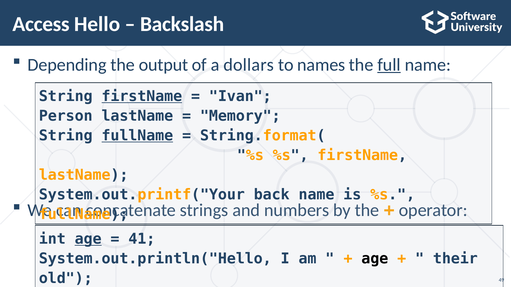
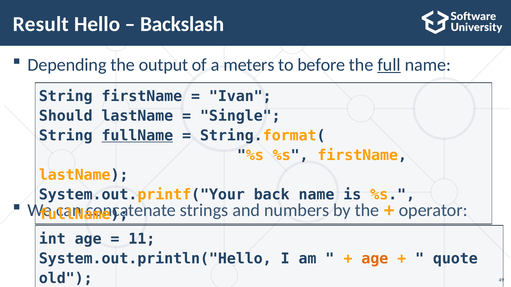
Access: Access -> Result (41, 24)
dollars: dollars -> meters (249, 65)
names: names -> before (321, 65)
firstName underline: present -> none (142, 96)
Person: Person -> Should (66, 116)
Memory: Memory -> Single (240, 116)
age underline: present -> none (88, 239)
41: 41 -> 11 (142, 239)
age colour: black -> orange (375, 259)
their: their -> quote (455, 259)
